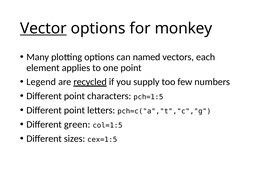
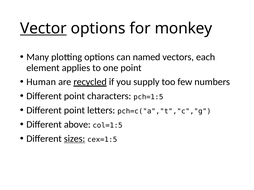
Legend: Legend -> Human (41, 82)
green: green -> above (77, 125)
sizes underline: none -> present (75, 139)
